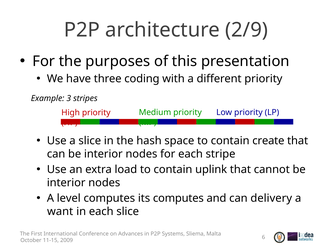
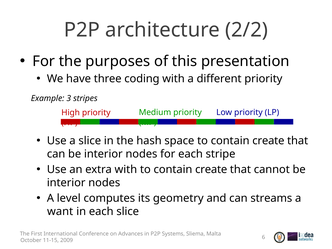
2/9: 2/9 -> 2/2 (246, 30)
extra load: load -> with (126, 170)
uplink: uplink -> create (211, 170)
its computes: computes -> geometry (178, 198)
delivery: delivery -> streams (271, 198)
